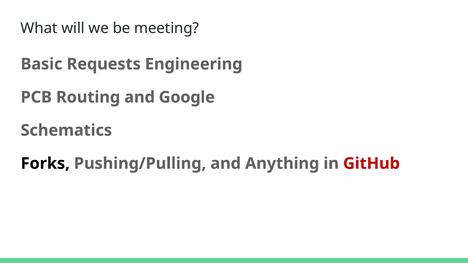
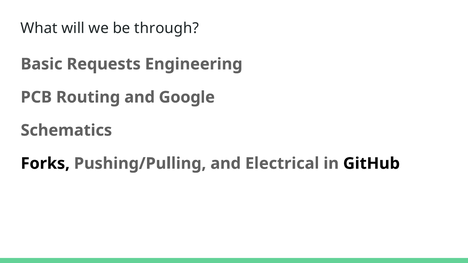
meeting: meeting -> through (167, 28)
Anything: Anything -> Electrical (282, 164)
GitHub colour: red -> black (371, 164)
